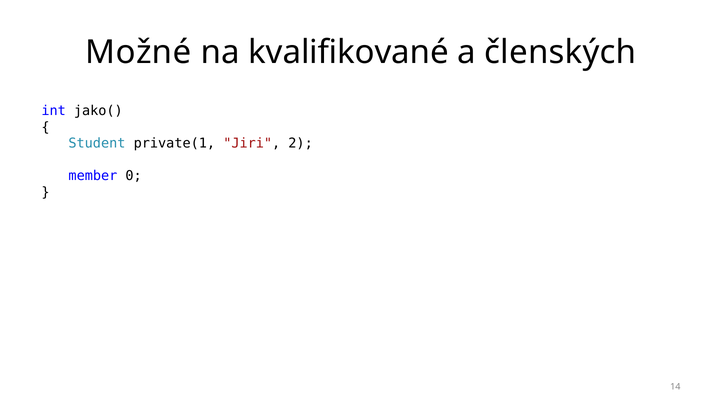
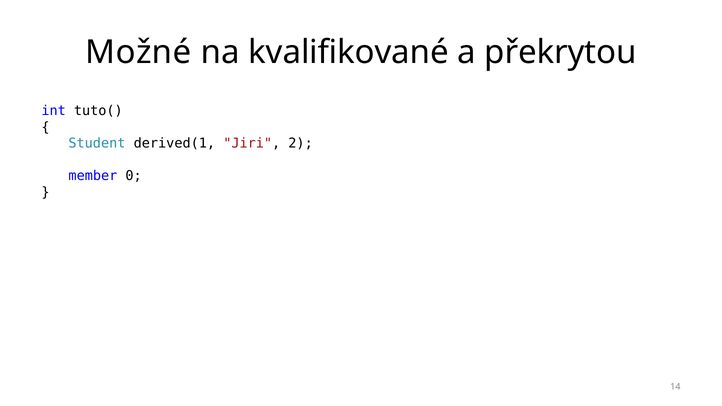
členských: členských -> překrytou (560, 52)
jako(: jako( -> tuto( (98, 111)
private(1: private(1 -> derived(1 (174, 143)
